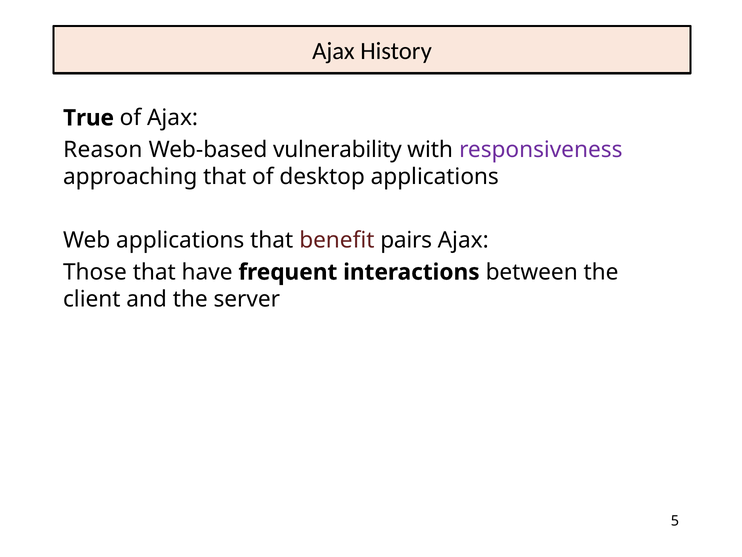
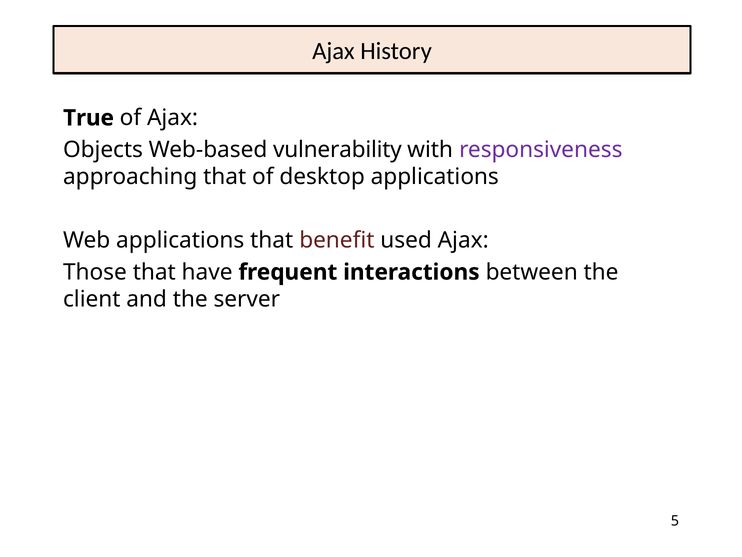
Reason: Reason -> Objects (103, 150)
pairs: pairs -> used (406, 240)
